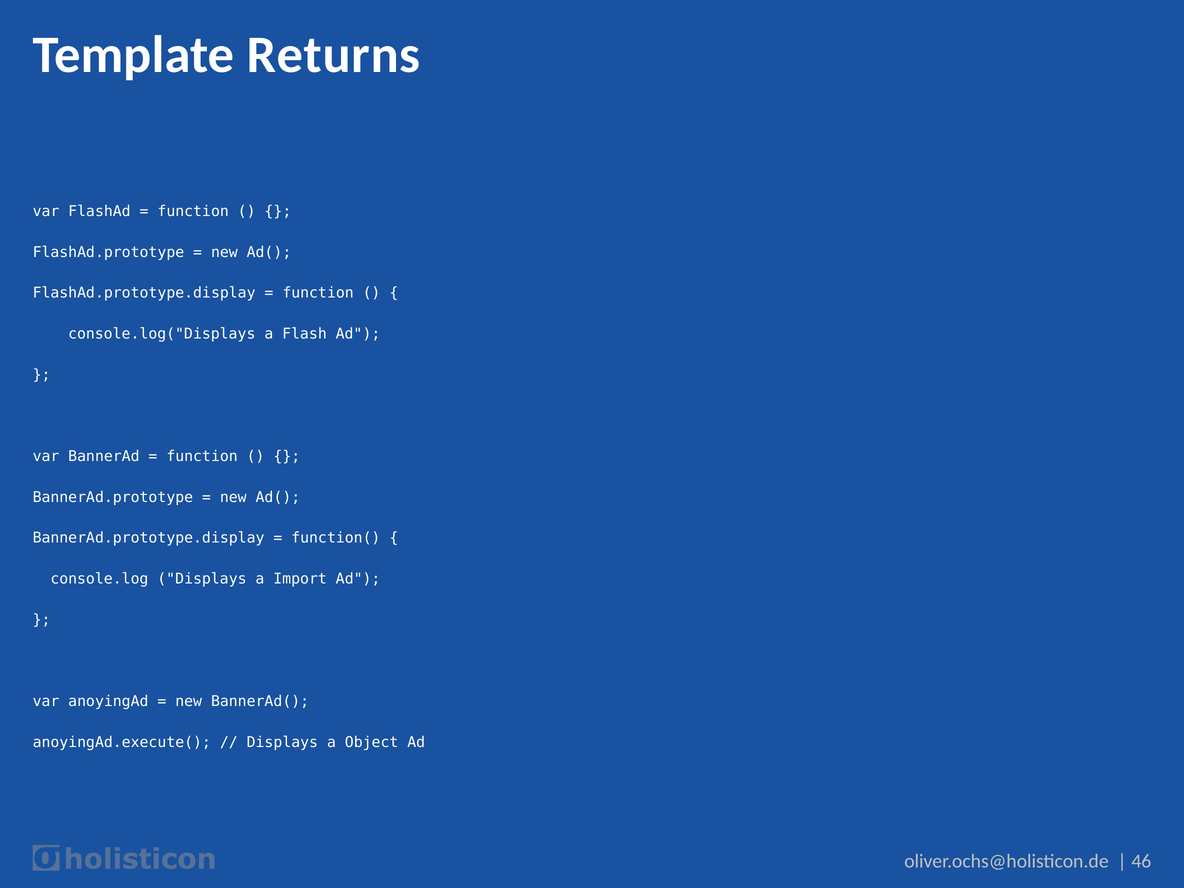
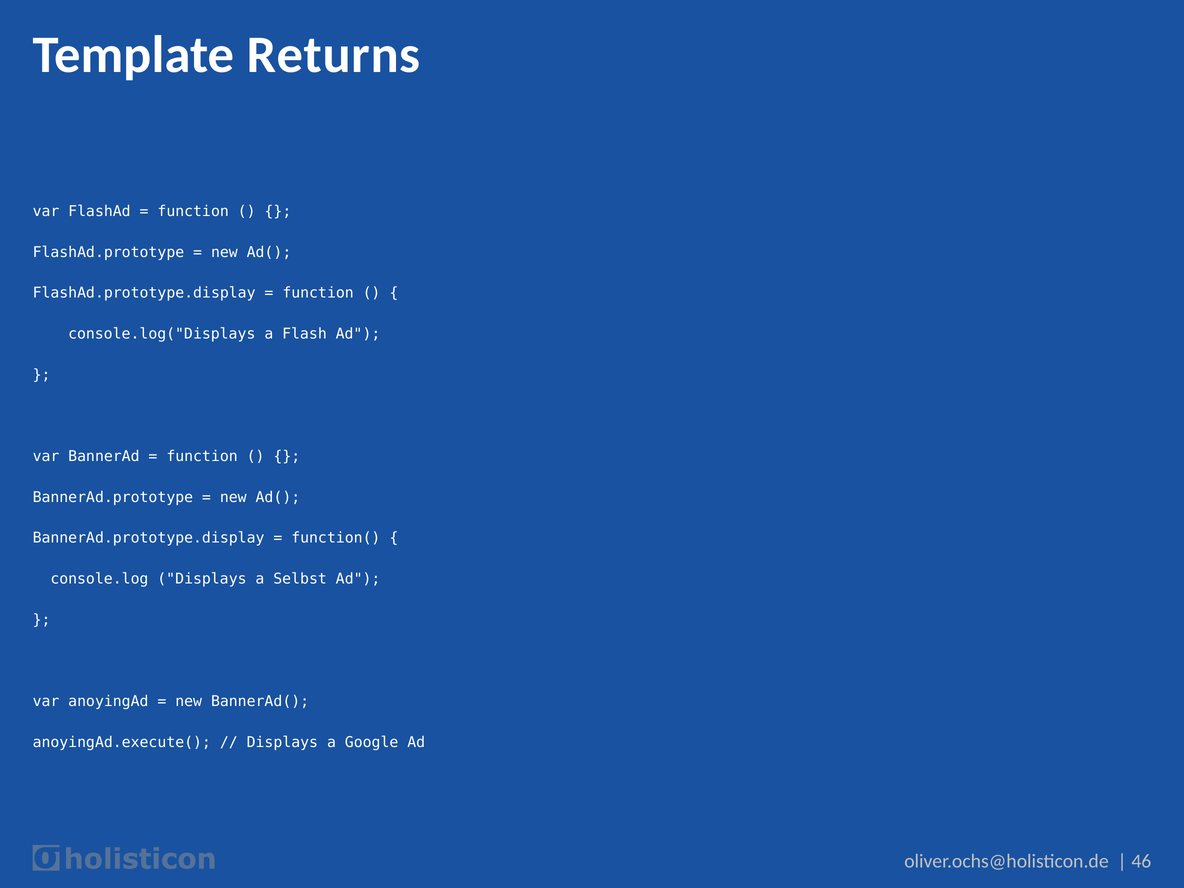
Import: Import -> Selbst (300, 579)
Object: Object -> Google (372, 742)
